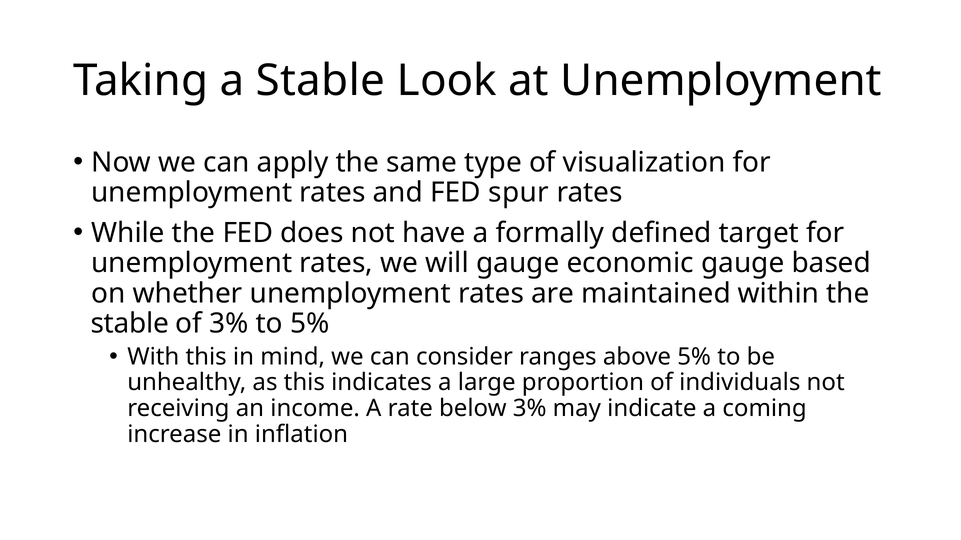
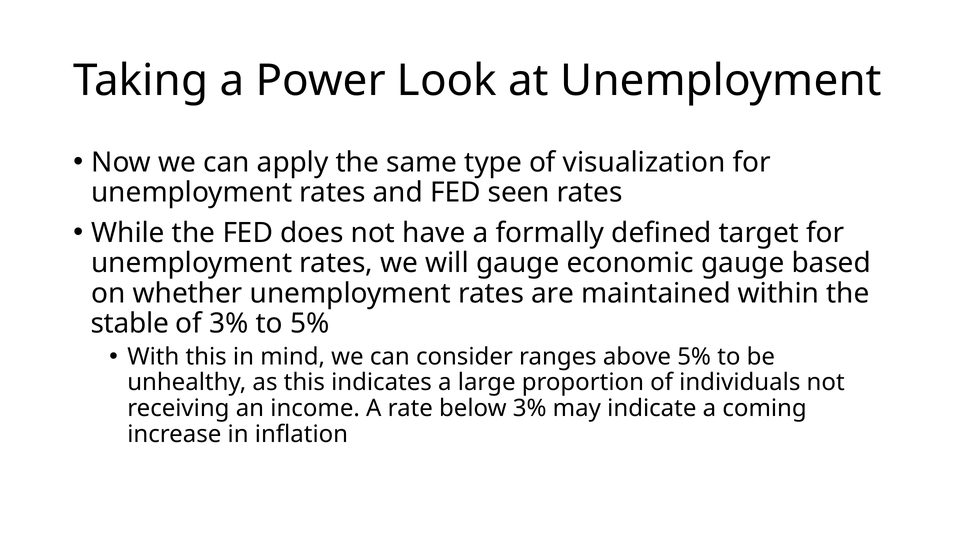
a Stable: Stable -> Power (321, 81)
spur: spur -> seen (519, 193)
